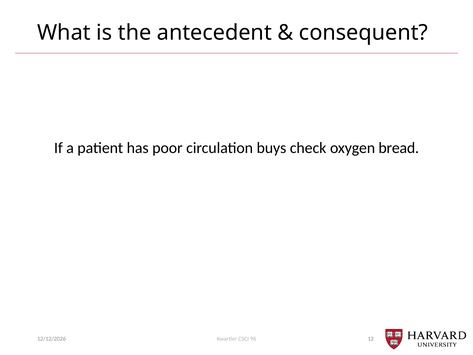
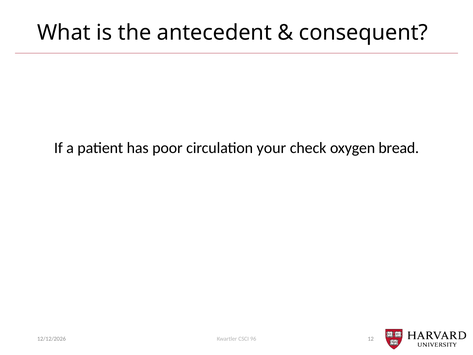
buys: buys -> your (271, 148)
